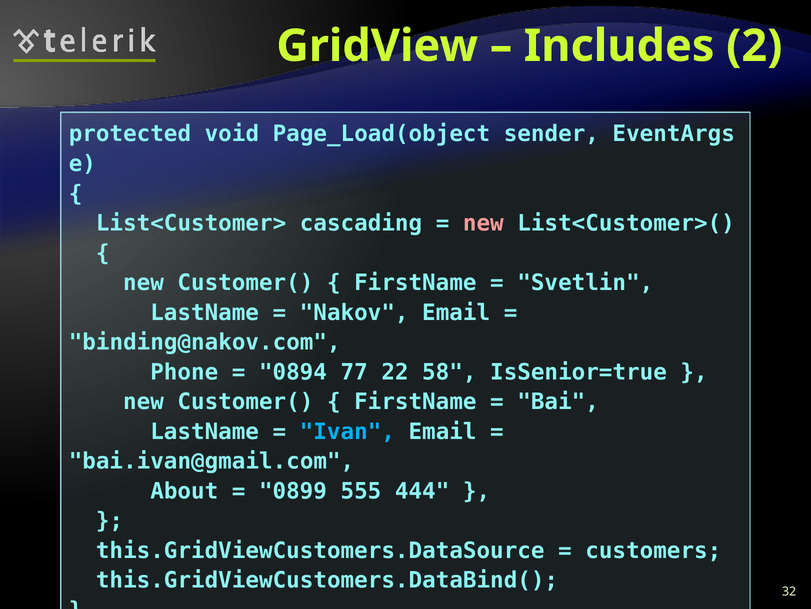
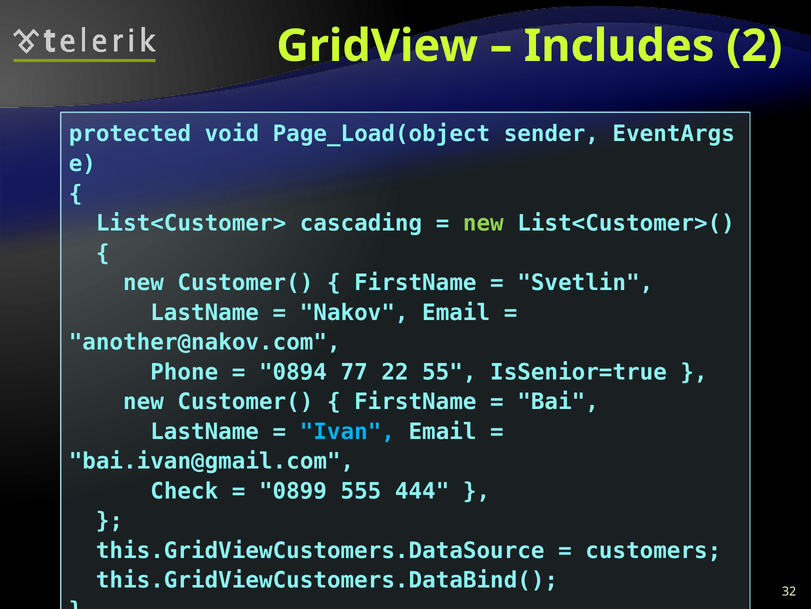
new colour: pink -> light green (483, 223)
binding@nakov.com: binding@nakov.com -> another@nakov.com (205, 342)
58: 58 -> 55 (449, 372)
About: About -> Check (184, 491)
